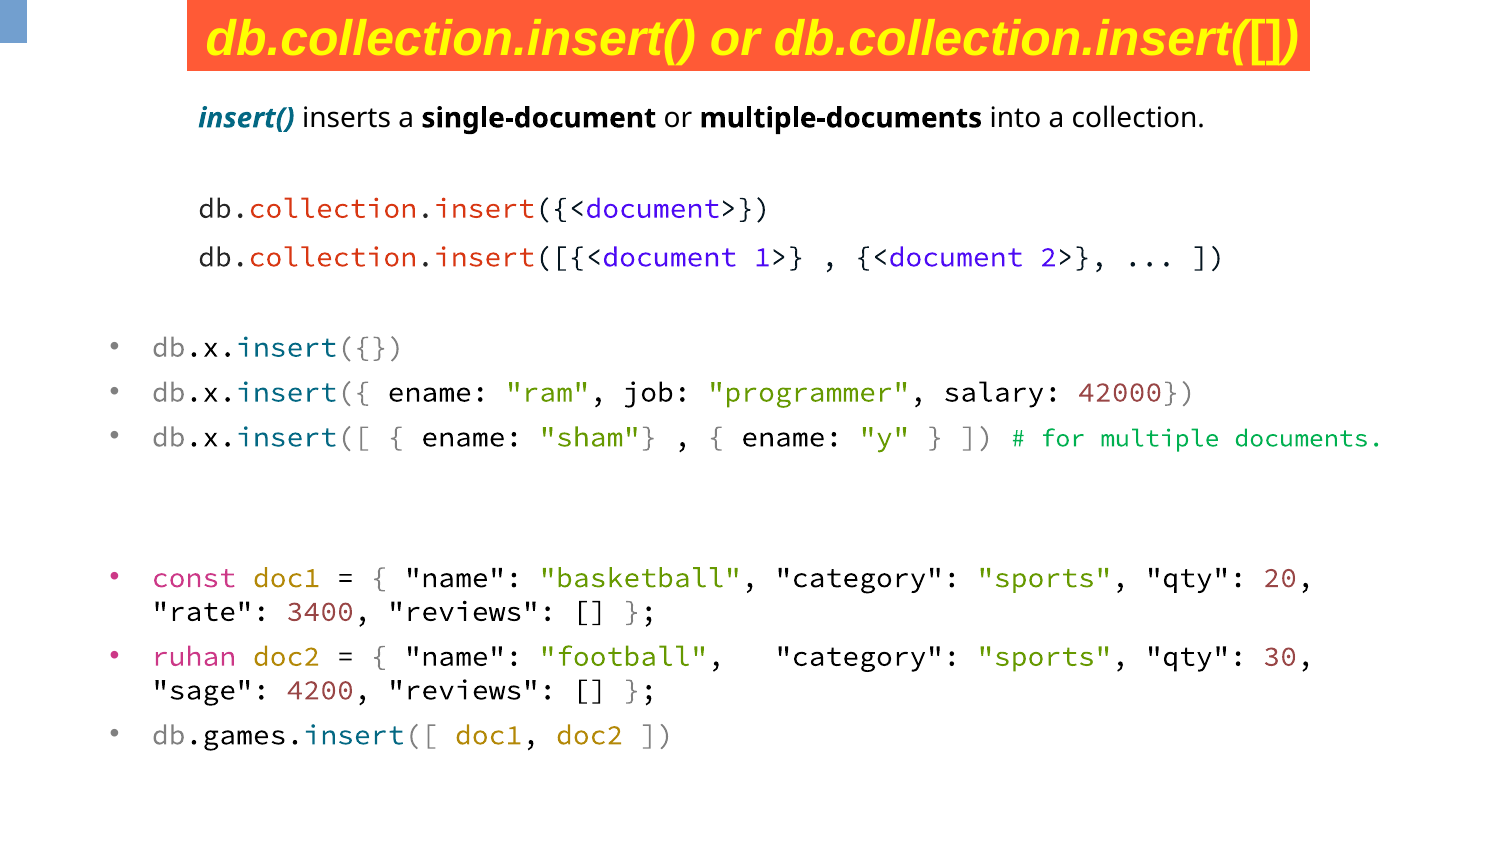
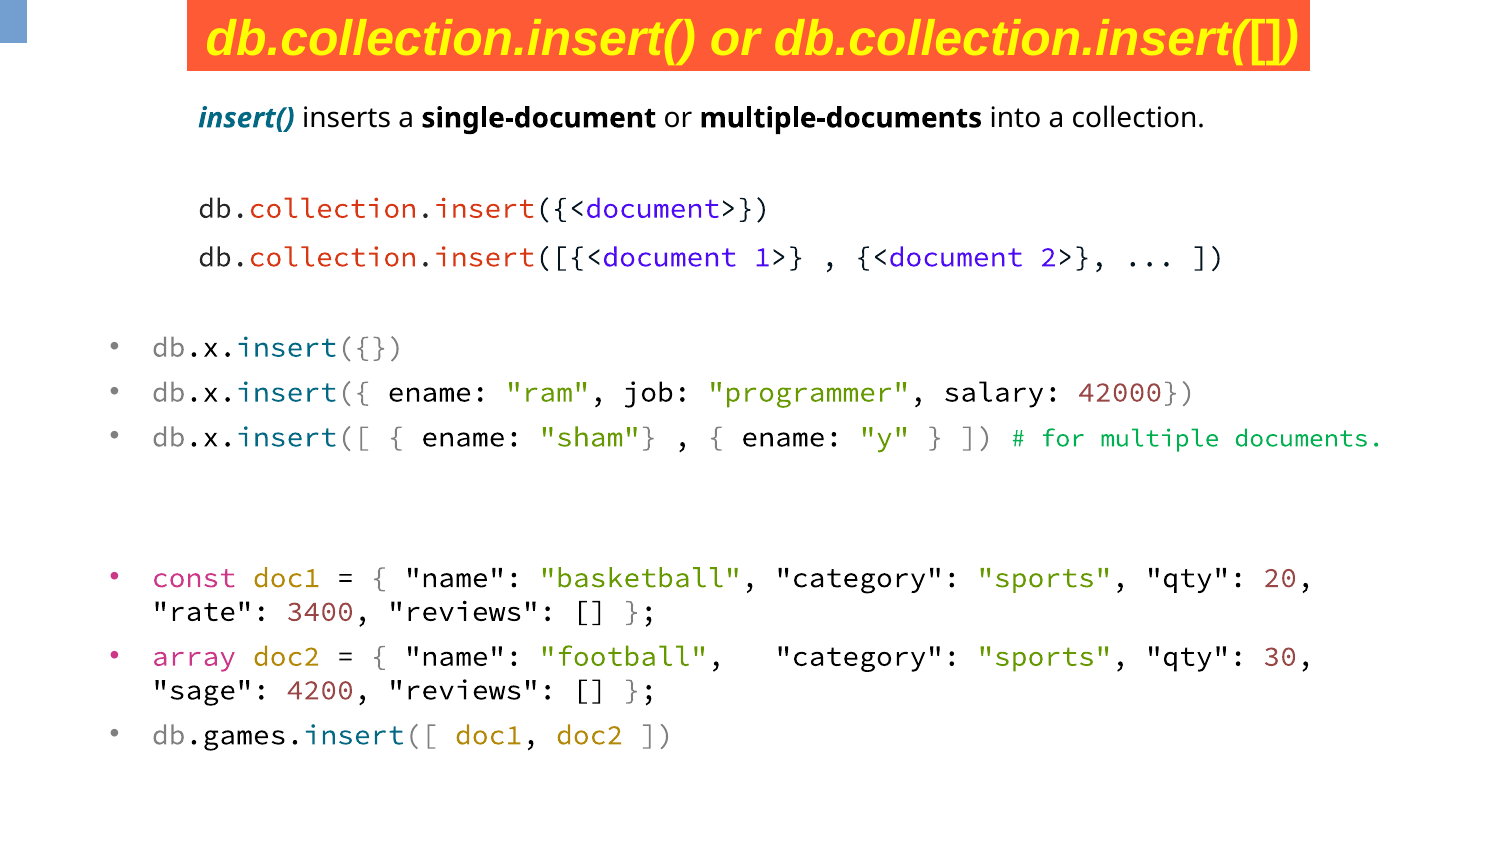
ruhan: ruhan -> array (194, 657)
